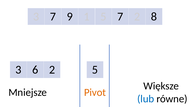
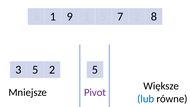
3 7: 7 -> 1 (53, 17)
3 6: 6 -> 5 (35, 70)
Pivot colour: orange -> purple (95, 92)
